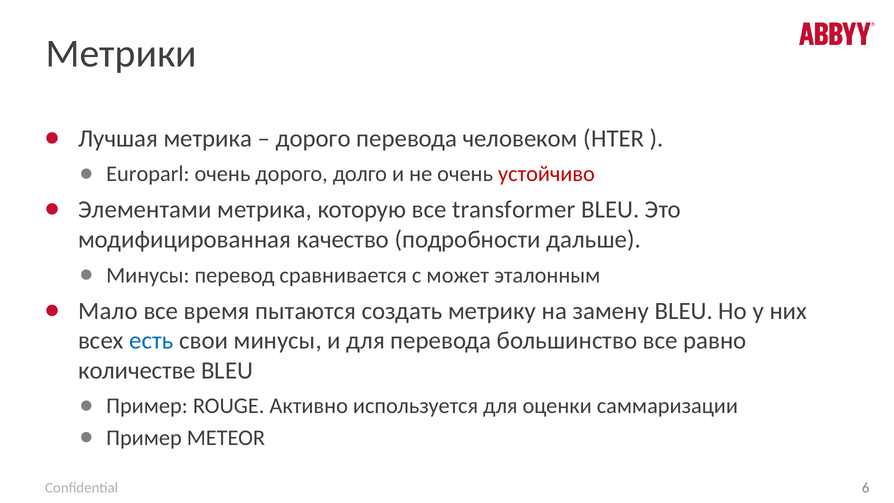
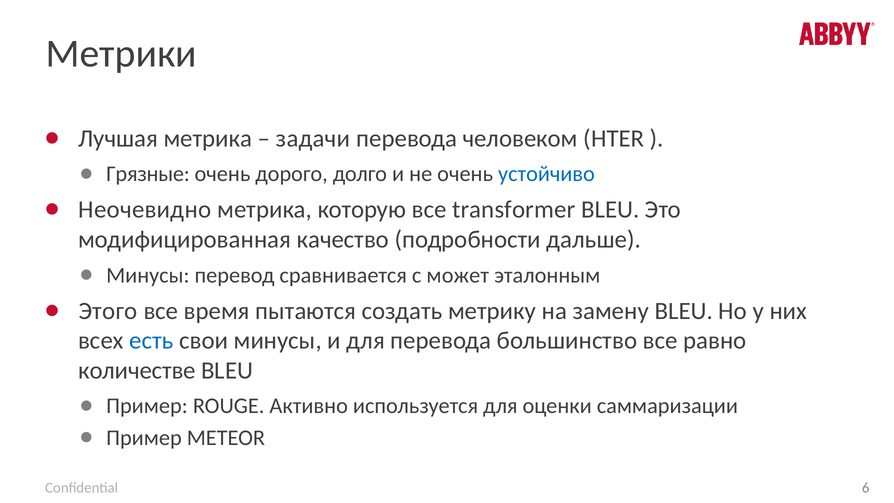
дорого: дорого -> задачи (313, 138)
Europarl: Europarl -> Грязные (148, 174)
устойчиво colour: red -> blue (546, 174)
Элементами: Элементами -> Неочевидно (145, 210)
Мало: Мало -> Этого (108, 311)
